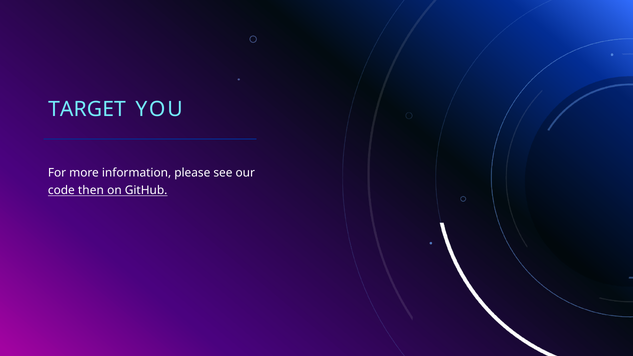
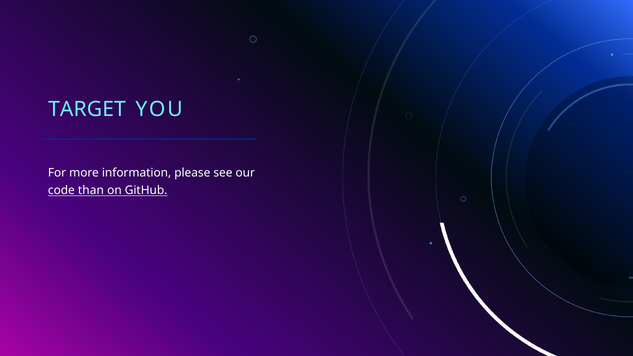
then: then -> than (91, 190)
